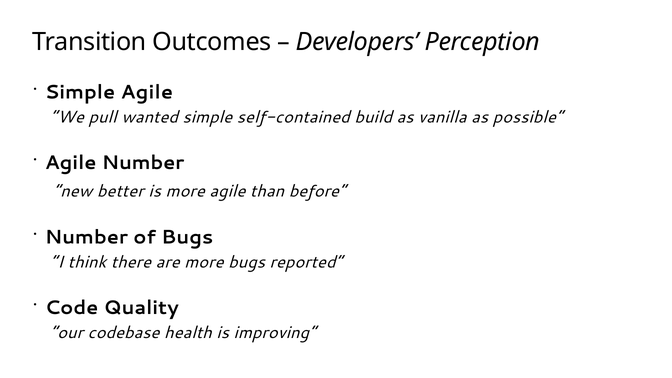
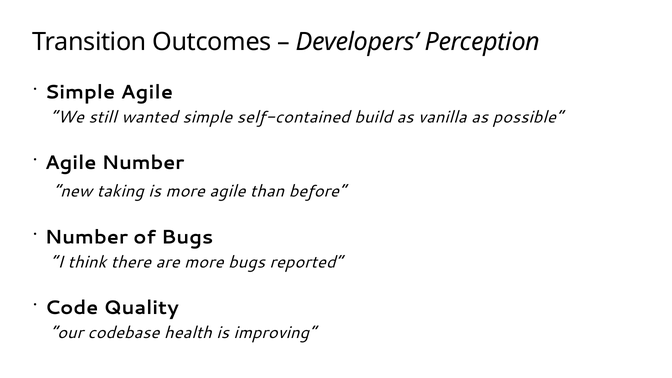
pull: pull -> still (103, 117)
better: better -> taking (120, 191)
